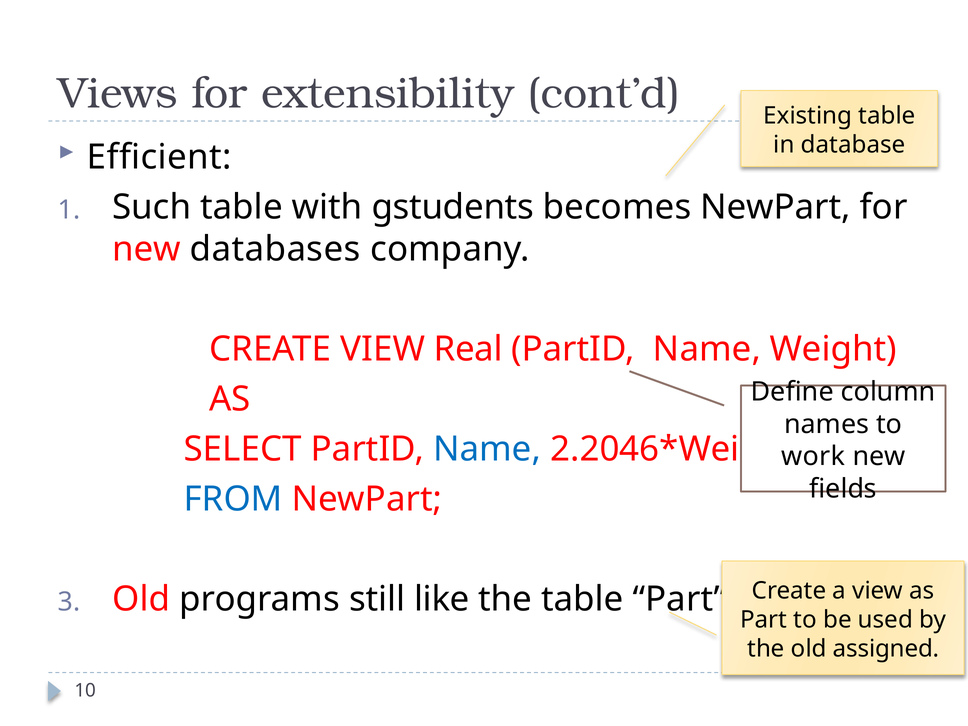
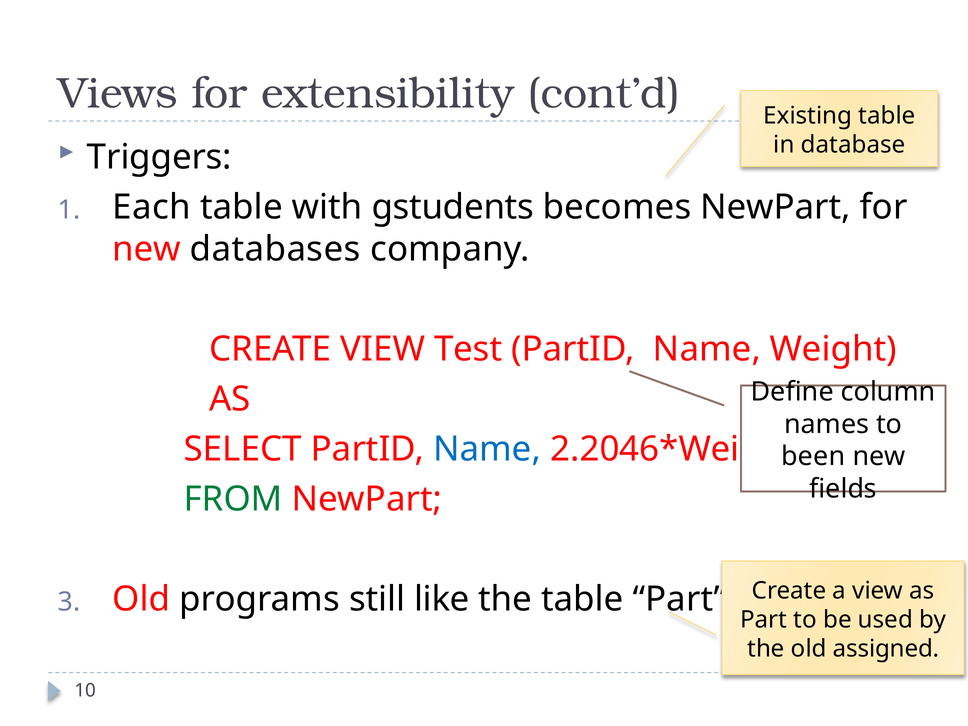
Efficient: Efficient -> Triggers (159, 157)
Such: Such -> Each (152, 207)
Real: Real -> Test (468, 349)
work: work -> been (813, 457)
FROM colour: blue -> green (233, 499)
